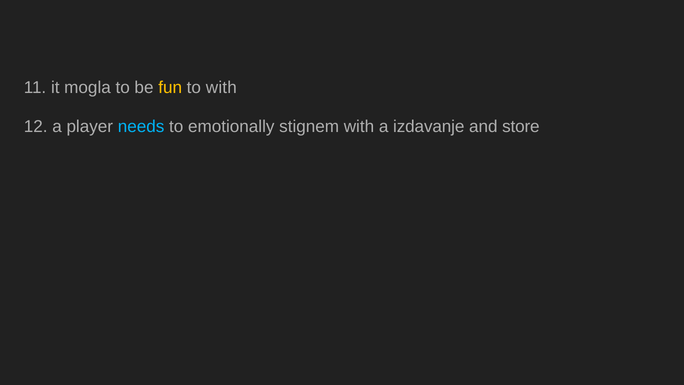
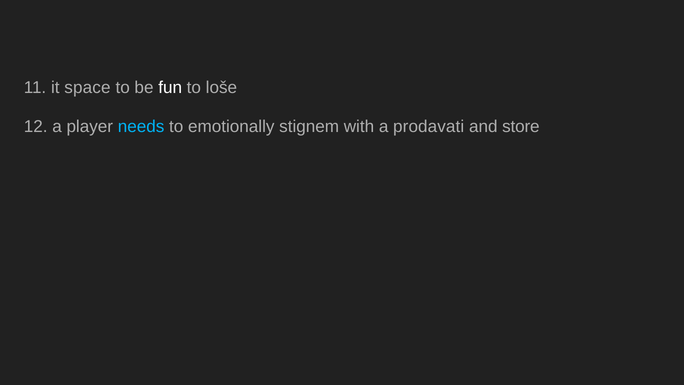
mogla: mogla -> space (87, 88)
fun colour: yellow -> white (170, 88)
to with: with -> loše (221, 88)
izdavanje: izdavanje -> prodavati (429, 126)
